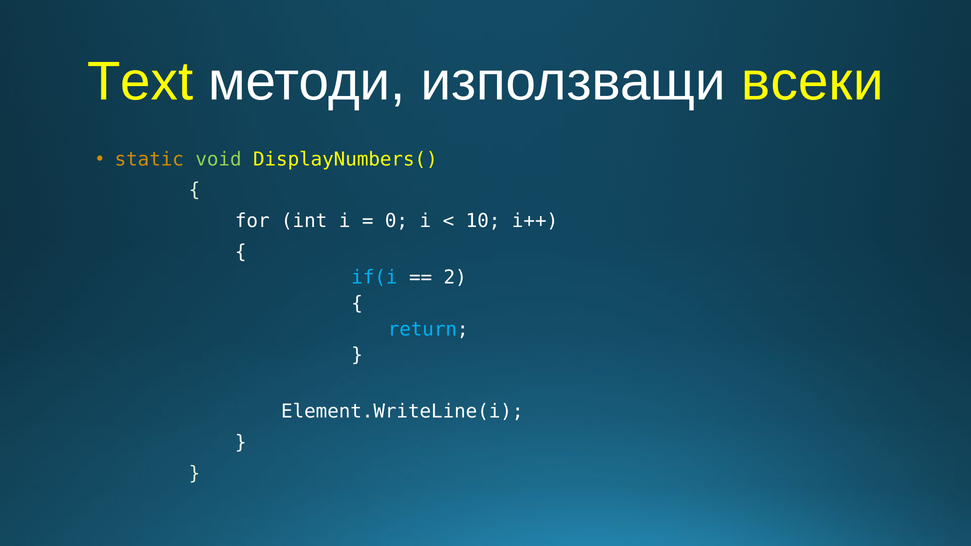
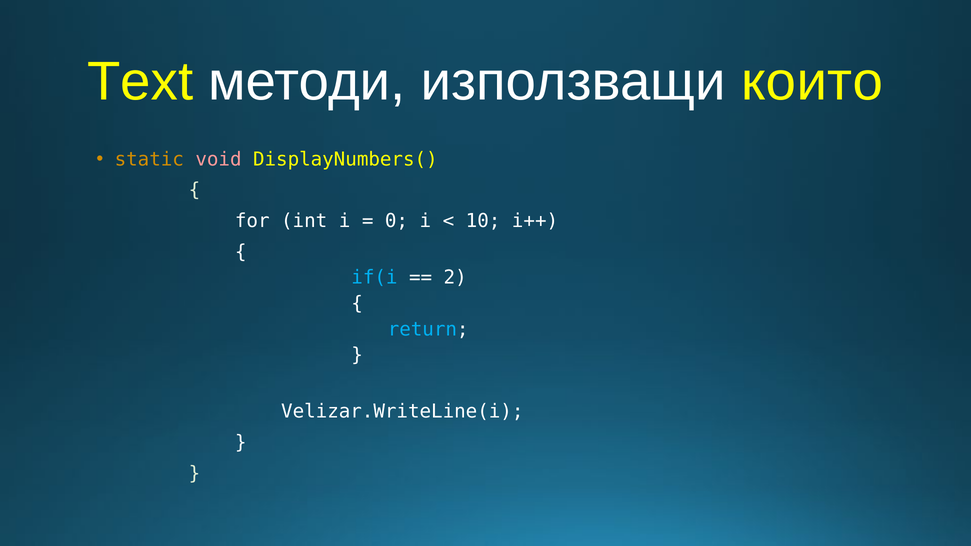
всеки: всеки -> които (812, 82)
void colour: light green -> pink (218, 159)
Element.WriteLine(i: Element.WriteLine(i -> Velizar.WriteLine(i (402, 412)
